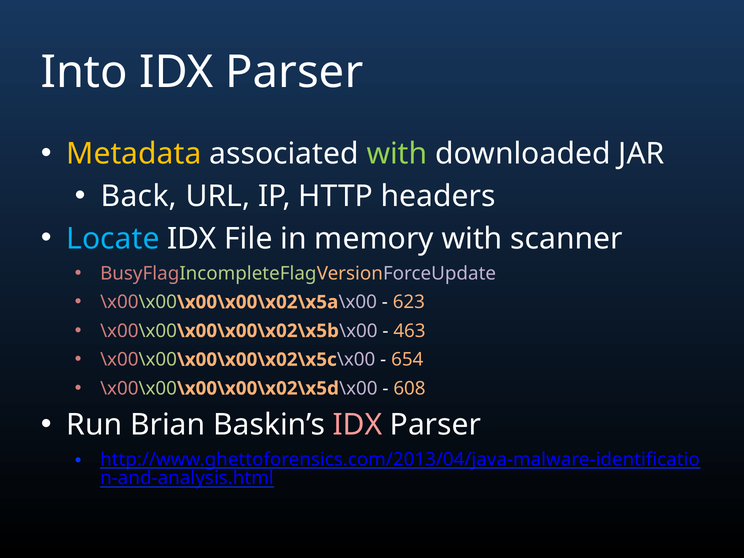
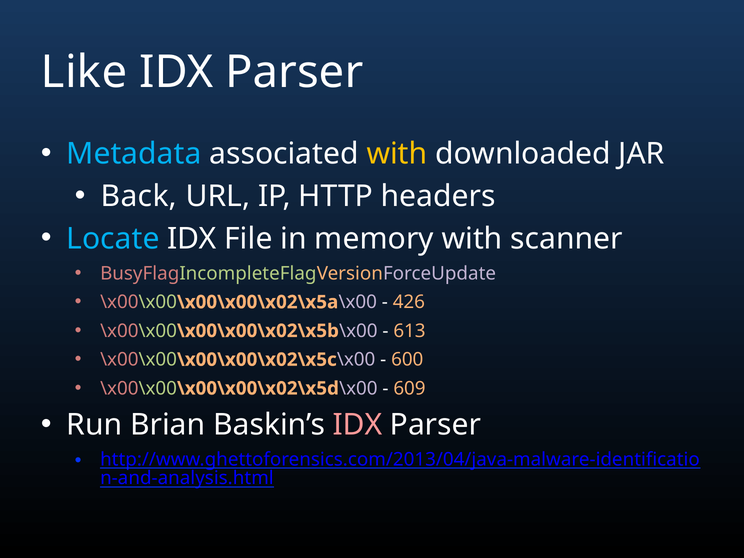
Into: Into -> Like (84, 72)
Metadata colour: yellow -> light blue (134, 154)
with colour: light green -> yellow (397, 154)
623: 623 -> 426 (409, 302)
463: 463 -> 613 (409, 331)
654: 654 -> 600 (407, 360)
608: 608 -> 609 (409, 388)
